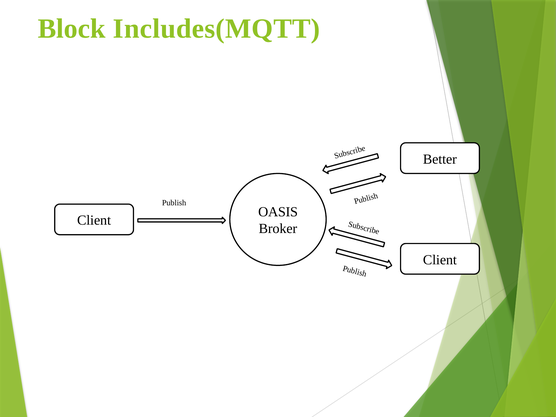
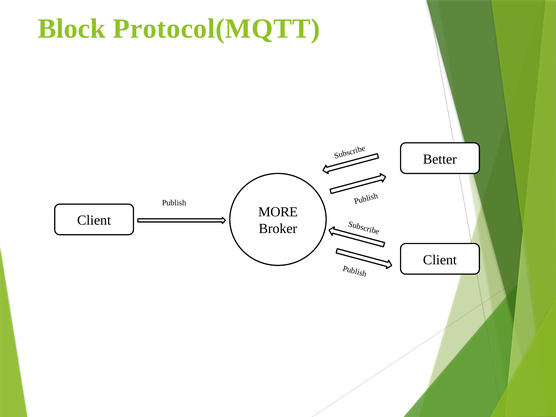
Includes(MQTT: Includes(MQTT -> Protocol(MQTT (217, 28)
OASIS: OASIS -> MORE (278, 212)
